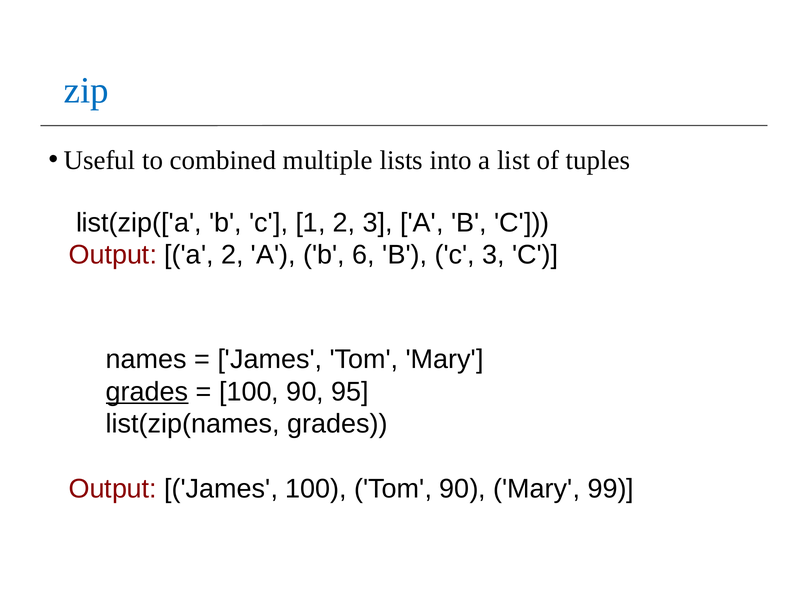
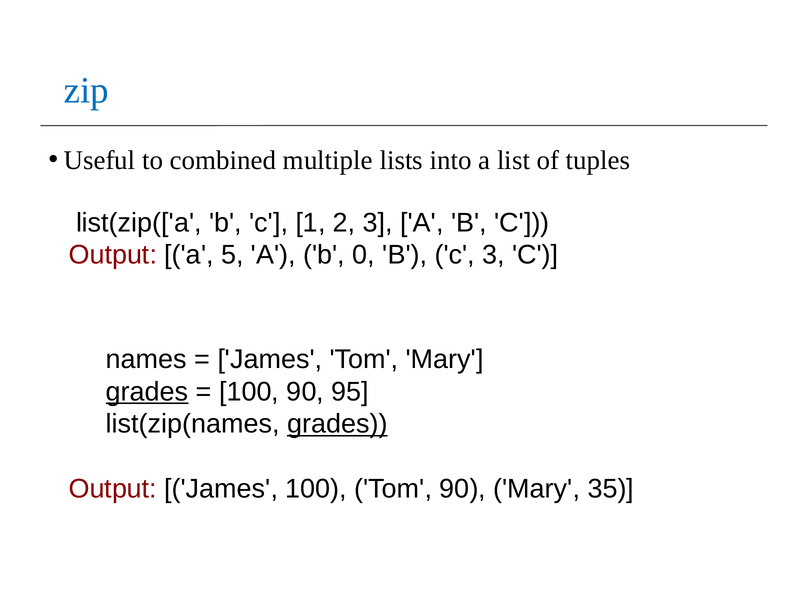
a 2: 2 -> 5 (232, 255)
6: 6 -> 0 (364, 255)
grades underline: none -> present (337, 424)
99: 99 -> 35 (611, 489)
